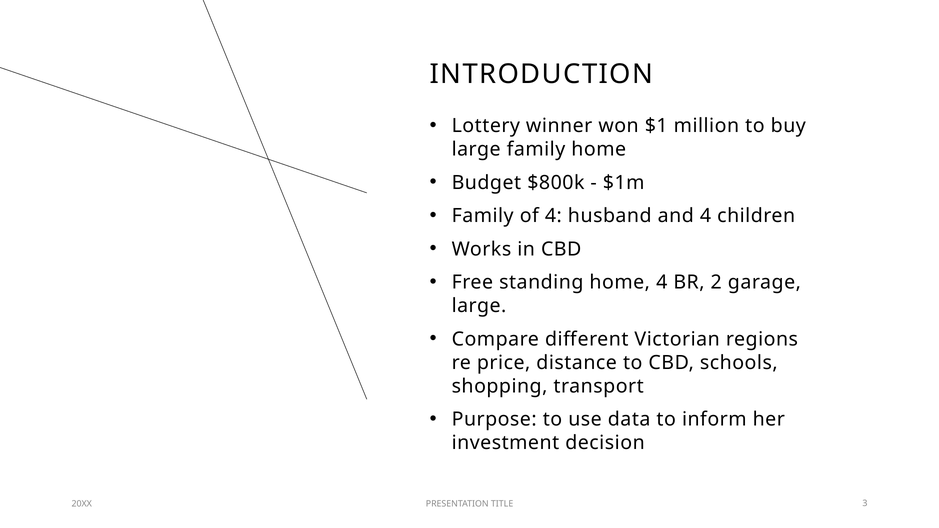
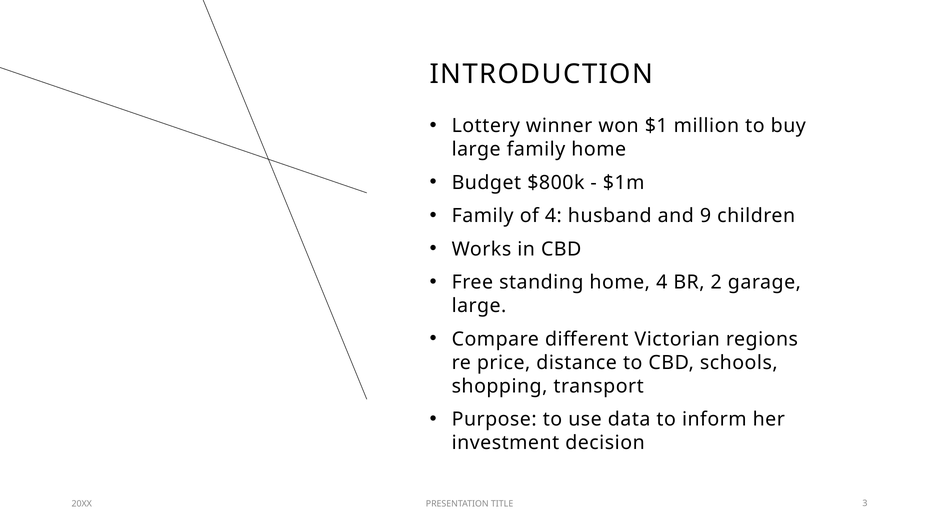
and 4: 4 -> 9 (706, 216)
